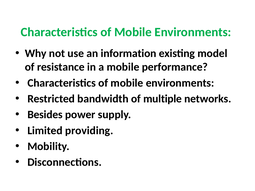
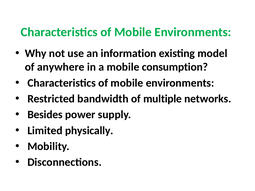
resistance: resistance -> anywhere (61, 67)
performance: performance -> consumption (175, 67)
providing: providing -> physically (89, 131)
